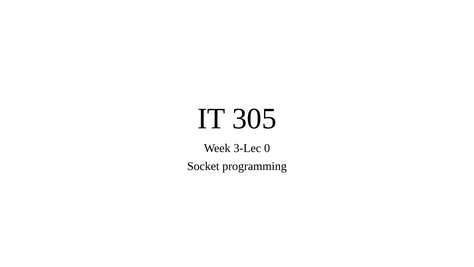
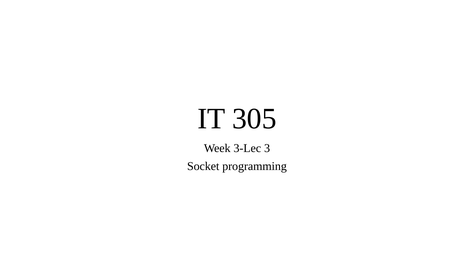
0: 0 -> 3 (267, 148)
